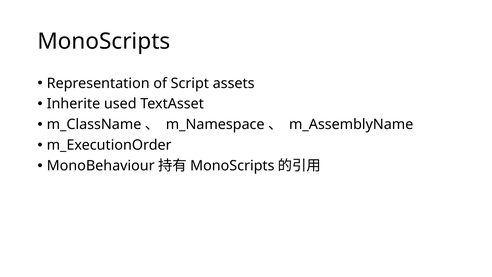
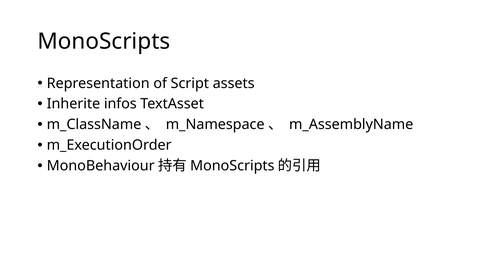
used: used -> infos (120, 104)
